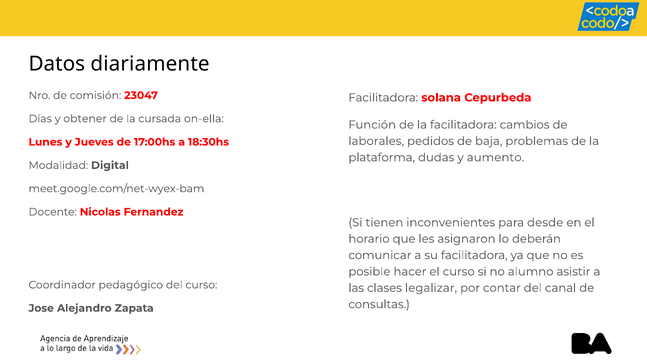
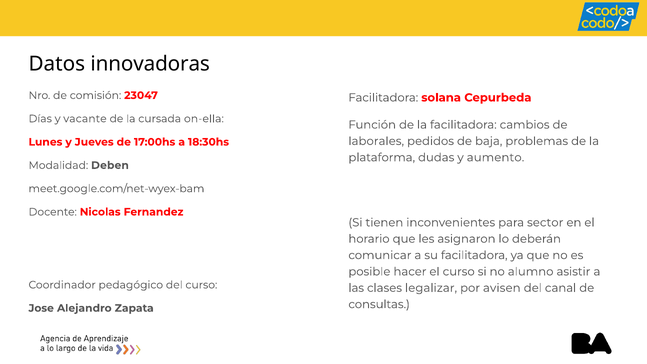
diariamente: diariamente -> innovadoras (150, 64)
obtener: obtener -> vacante (85, 119)
Digital: Digital -> Deben (110, 165)
desde: desde -> sector (545, 222)
contar: contar -> avisen (502, 288)
